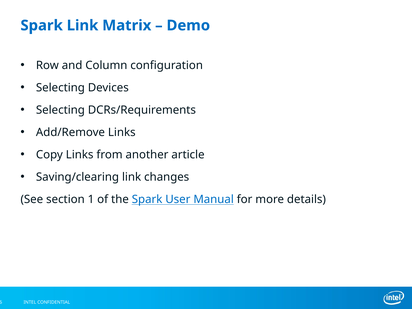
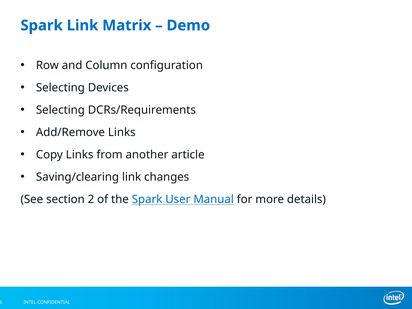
1: 1 -> 2 (91, 199)
